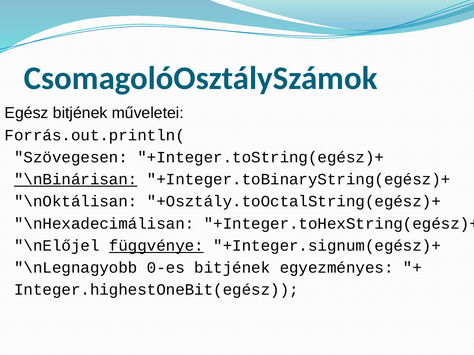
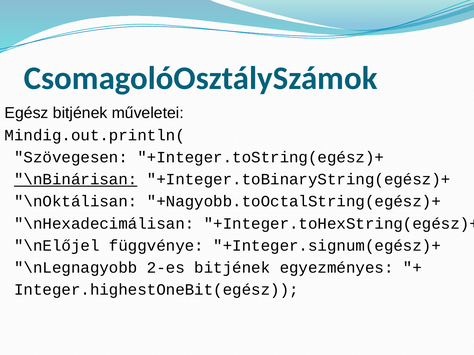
Forrás.out.println(: Forrás.out.println( -> Mindig.out.println( (95, 135)
+Osztály.toOctalString(egész)+: +Osztály.toOctalString(egész)+ -> +Nagyobb.toOctalString(egész)+ (294, 202)
függvénye underline: present -> none (156, 246)
0-es: 0-es -> 2-es (166, 268)
